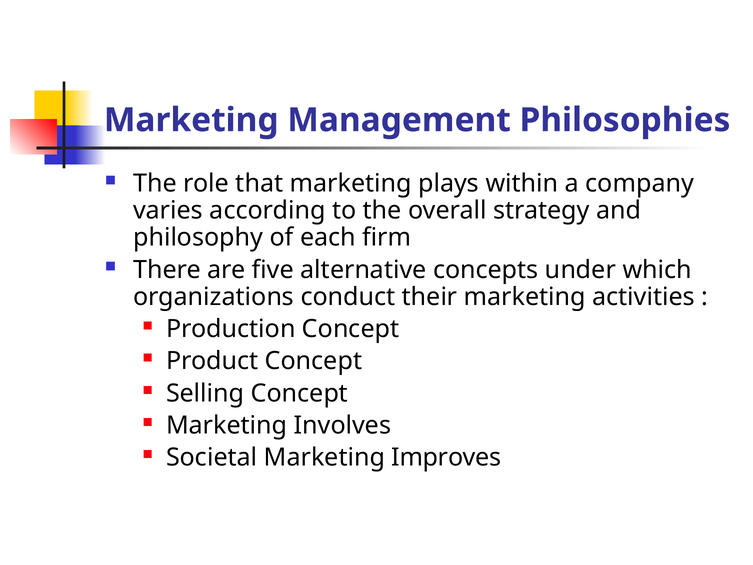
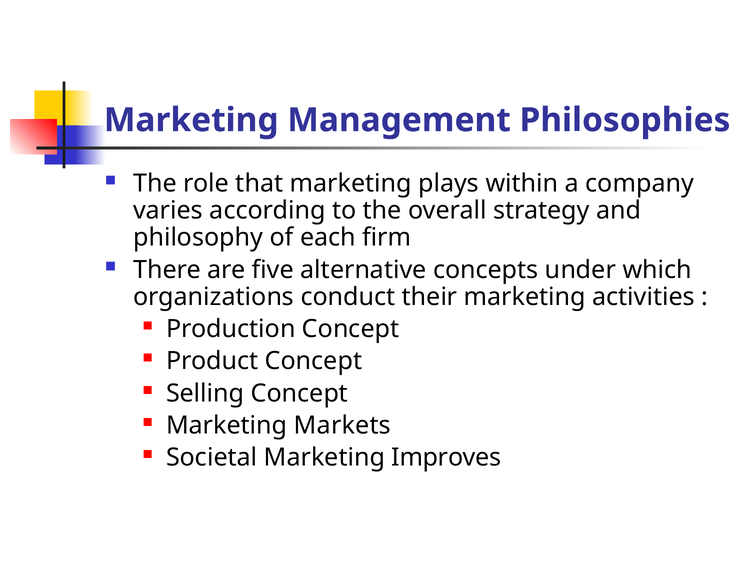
Involves: Involves -> Markets (342, 425)
